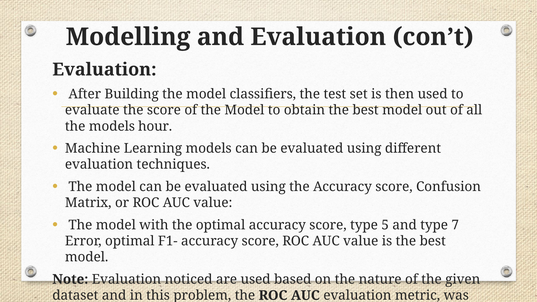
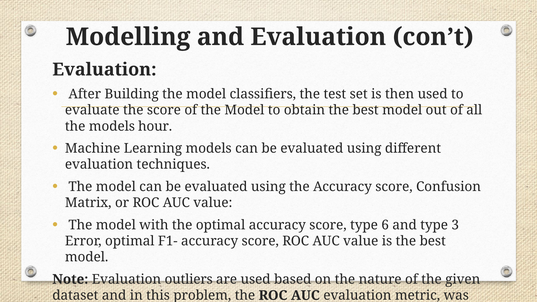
5: 5 -> 6 (385, 225)
7: 7 -> 3 (455, 225)
noticed: noticed -> outliers (189, 279)
